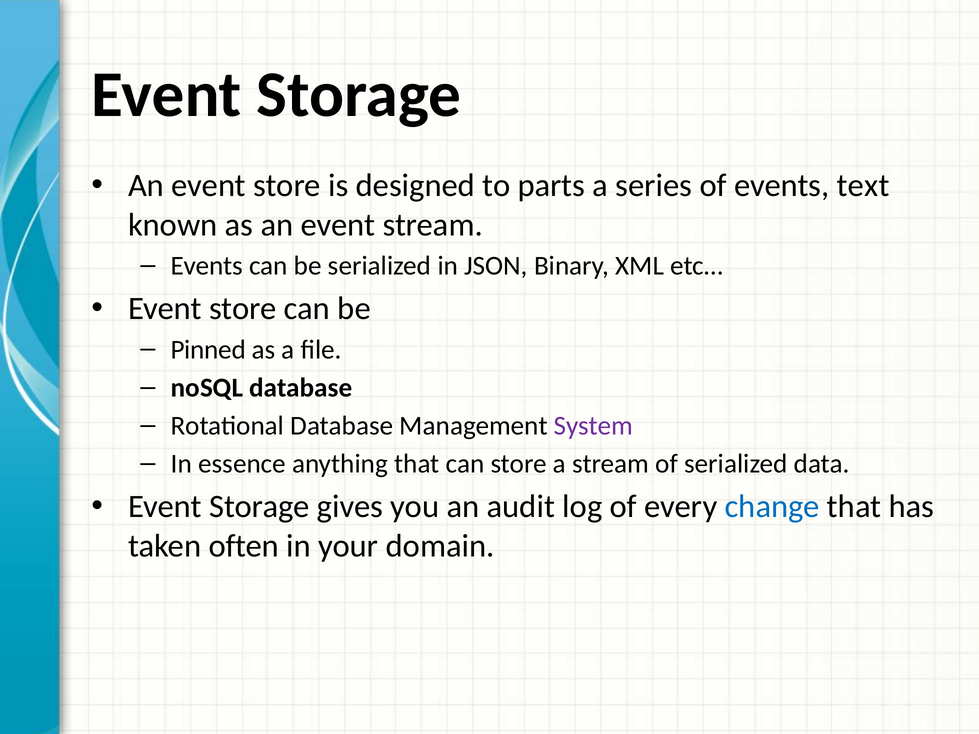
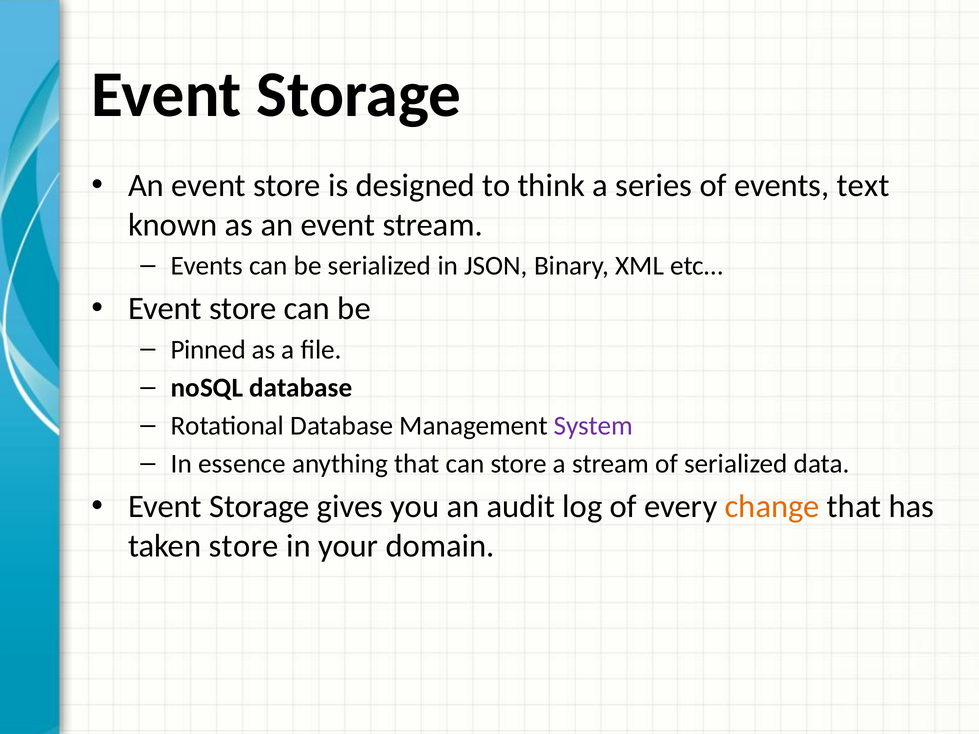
parts: parts -> think (551, 186)
change colour: blue -> orange (772, 507)
taken often: often -> store (244, 546)
